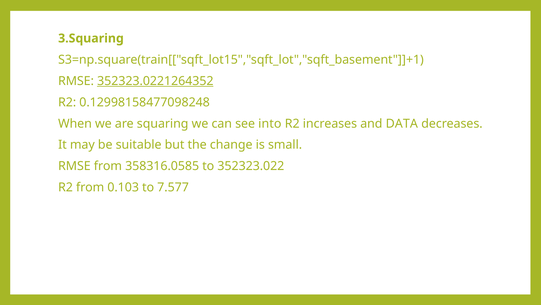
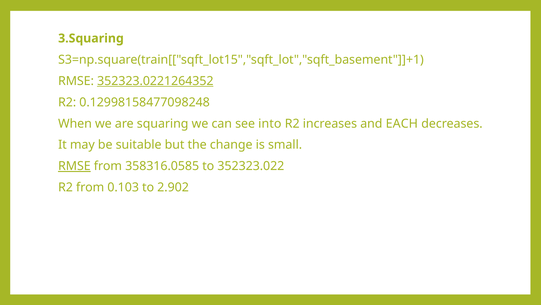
DATA: DATA -> EACH (402, 123)
RMSE underline: none -> present (74, 166)
7.577: 7.577 -> 2.902 (173, 187)
